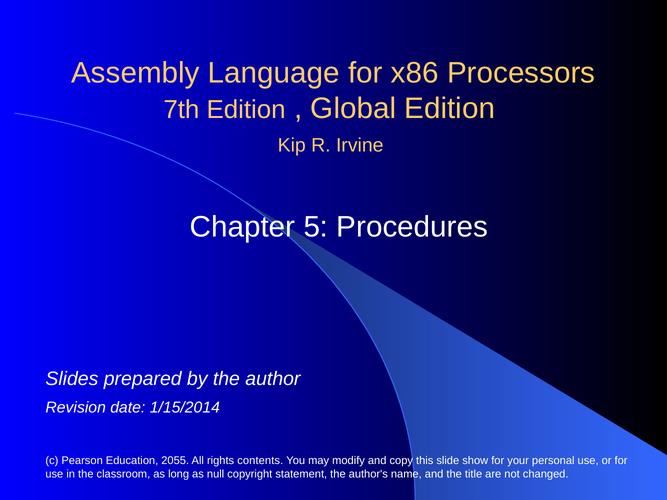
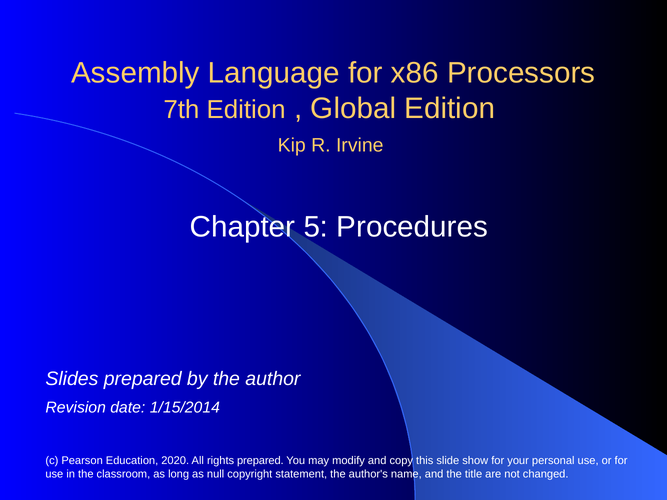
2055: 2055 -> 2020 (175, 461)
rights contents: contents -> prepared (260, 461)
